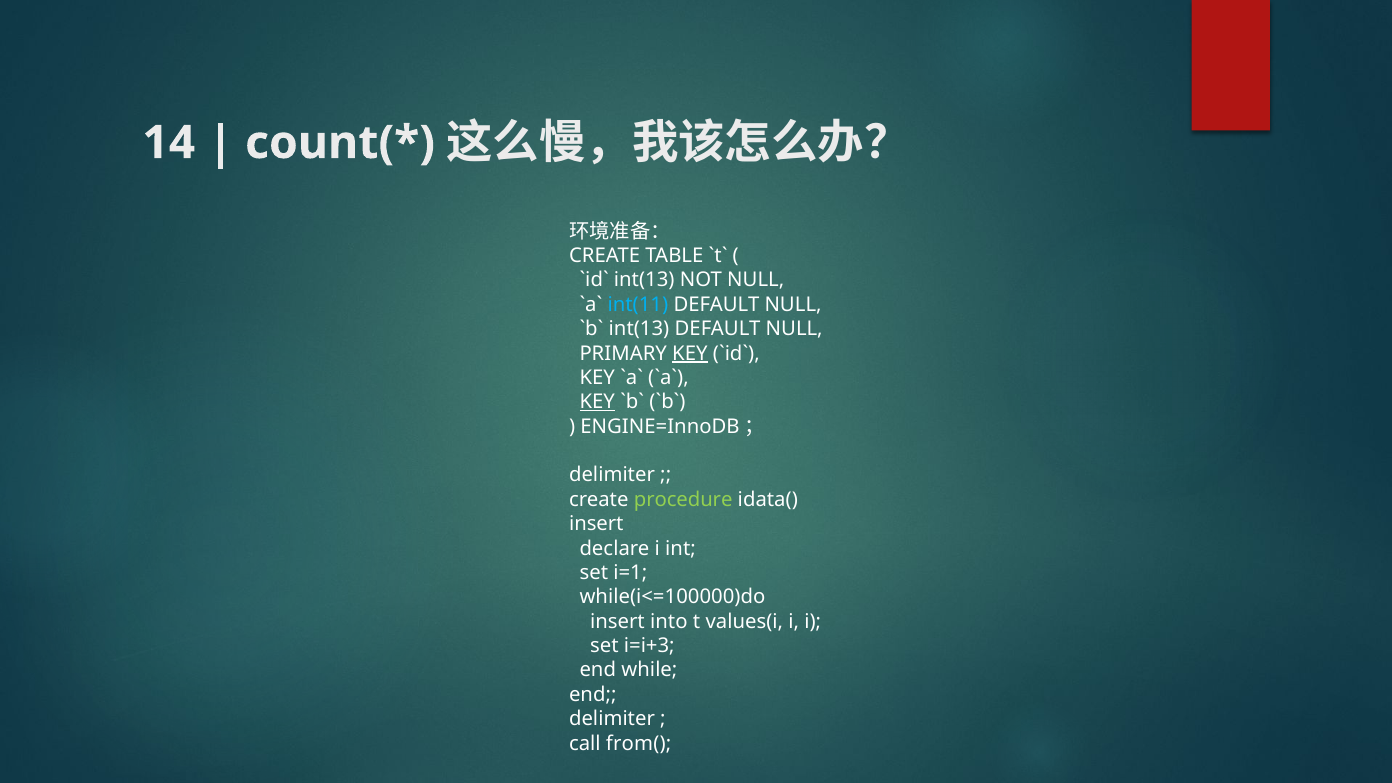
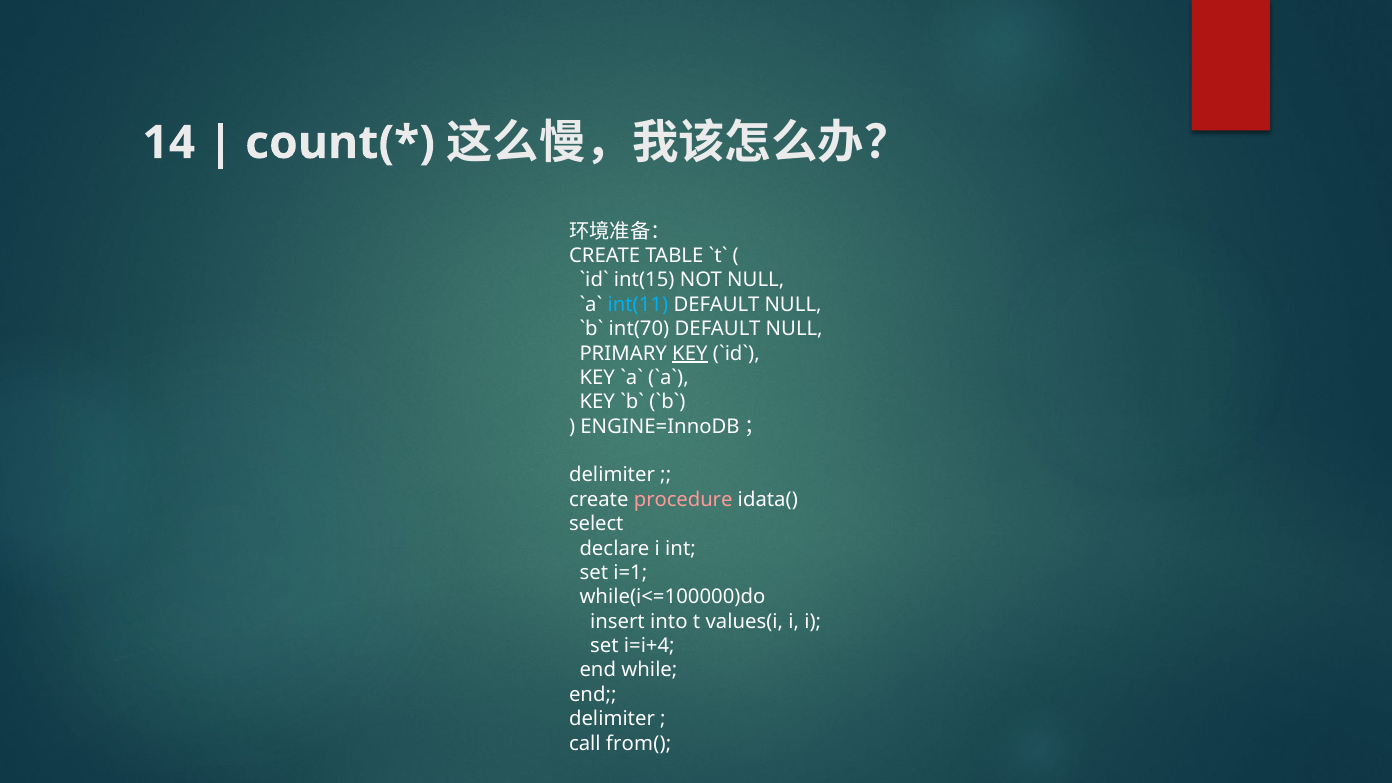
int(13: int(13 -> int(15 (644, 280)
int(13: int(13 -> int(70 (639, 329)
KEY underline: present -> none (597, 402)
procedure colour: light green -> pink (683, 500)
insert: insert -> select (596, 524)
i=i+3: i=i+3 -> i=i+4 (649, 646)
